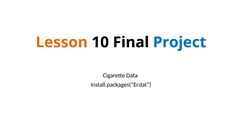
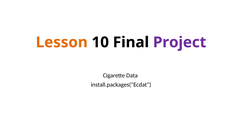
Project colour: blue -> purple (180, 42)
